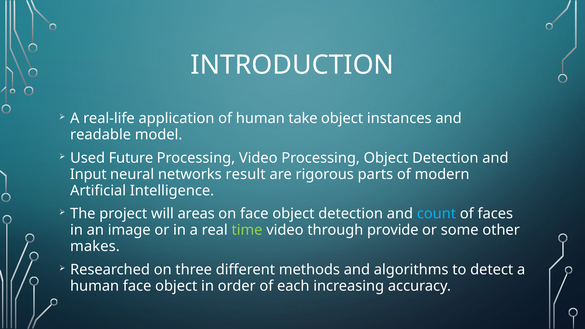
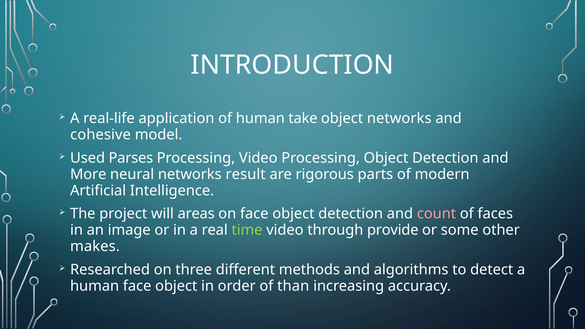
object instances: instances -> networks (399, 118)
readable: readable -> cohesive (101, 135)
Future: Future -> Parses (131, 158)
Input: Input -> More (88, 174)
count colour: light blue -> pink (436, 214)
each: each -> than (293, 286)
